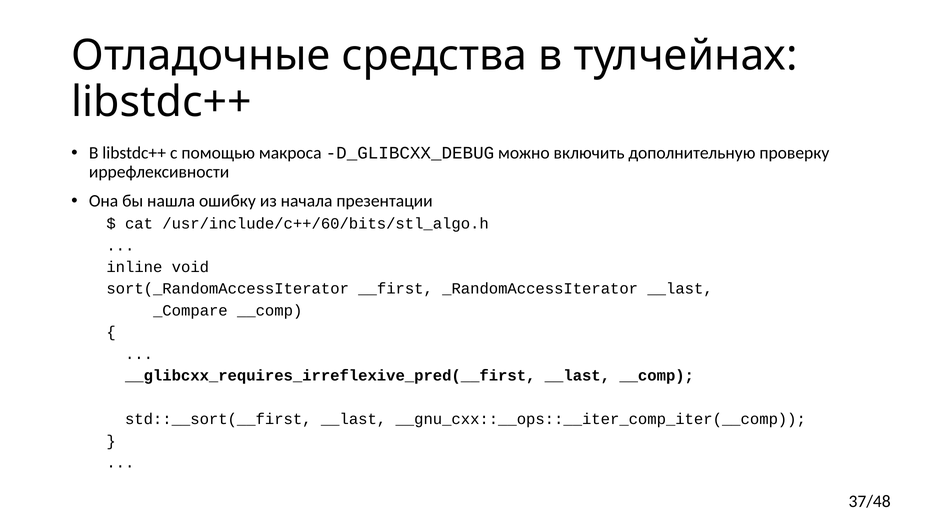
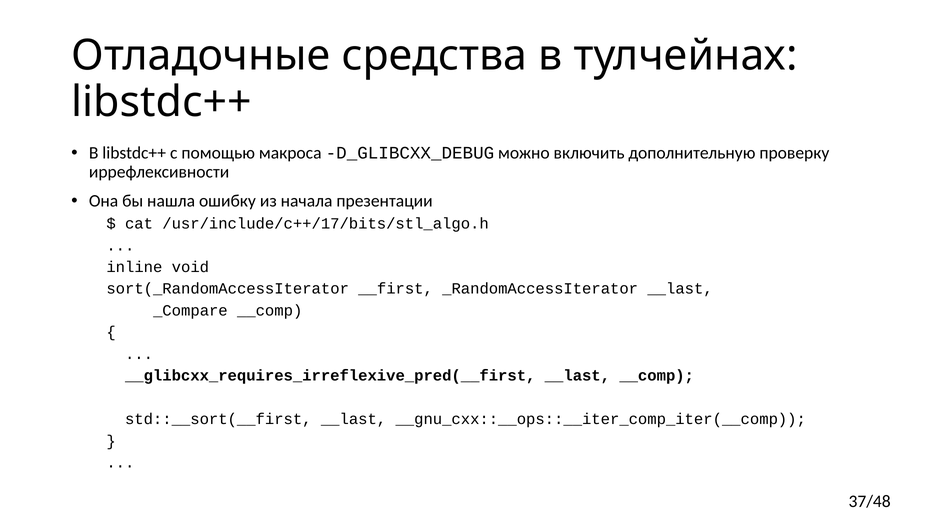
/usr/include/c++/60/bits/stl_algo.h: /usr/include/c++/60/bits/stl_algo.h -> /usr/include/c++/17/bits/stl_algo.h (326, 223)
